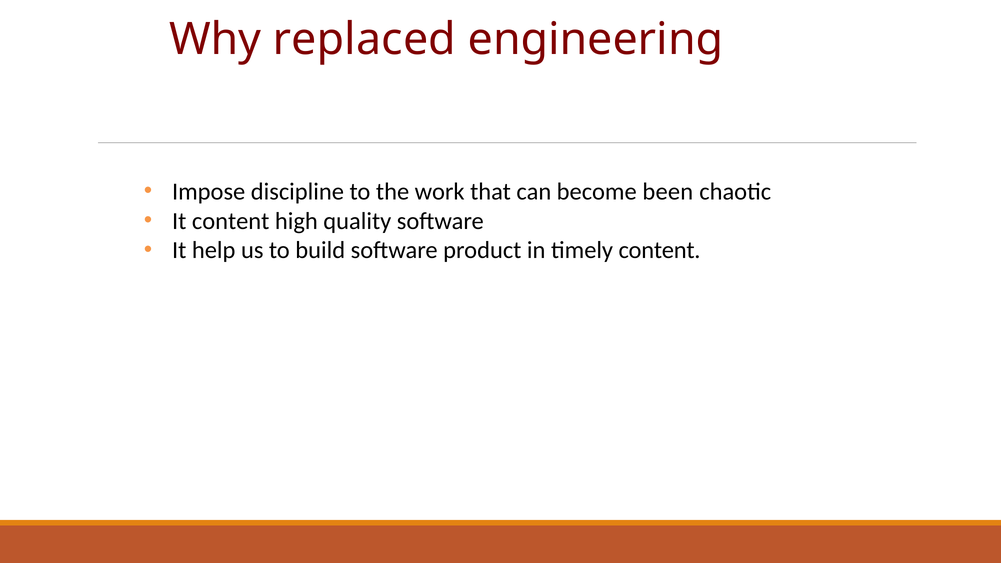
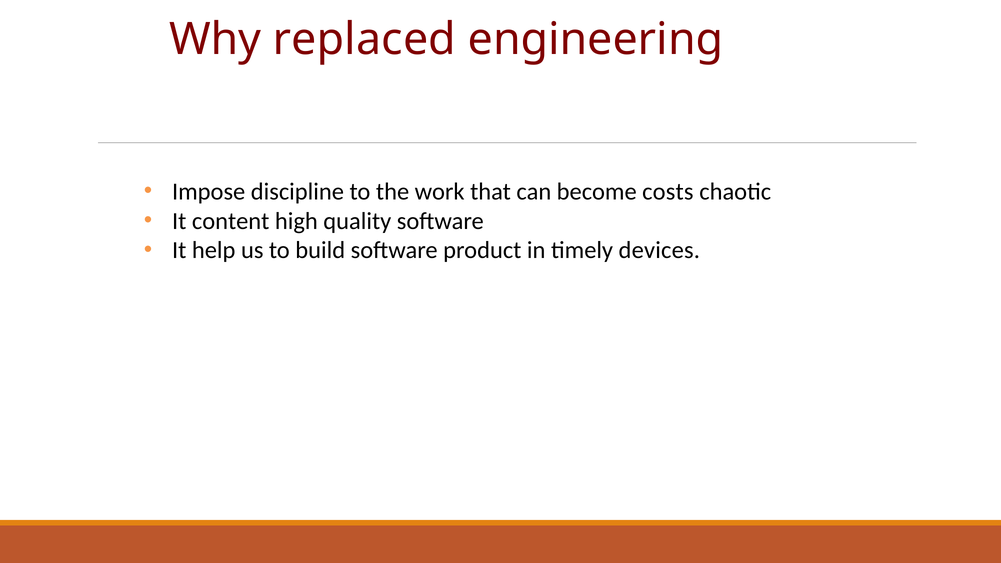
been: been -> costs (668, 192)
timely content: content -> devices (659, 250)
